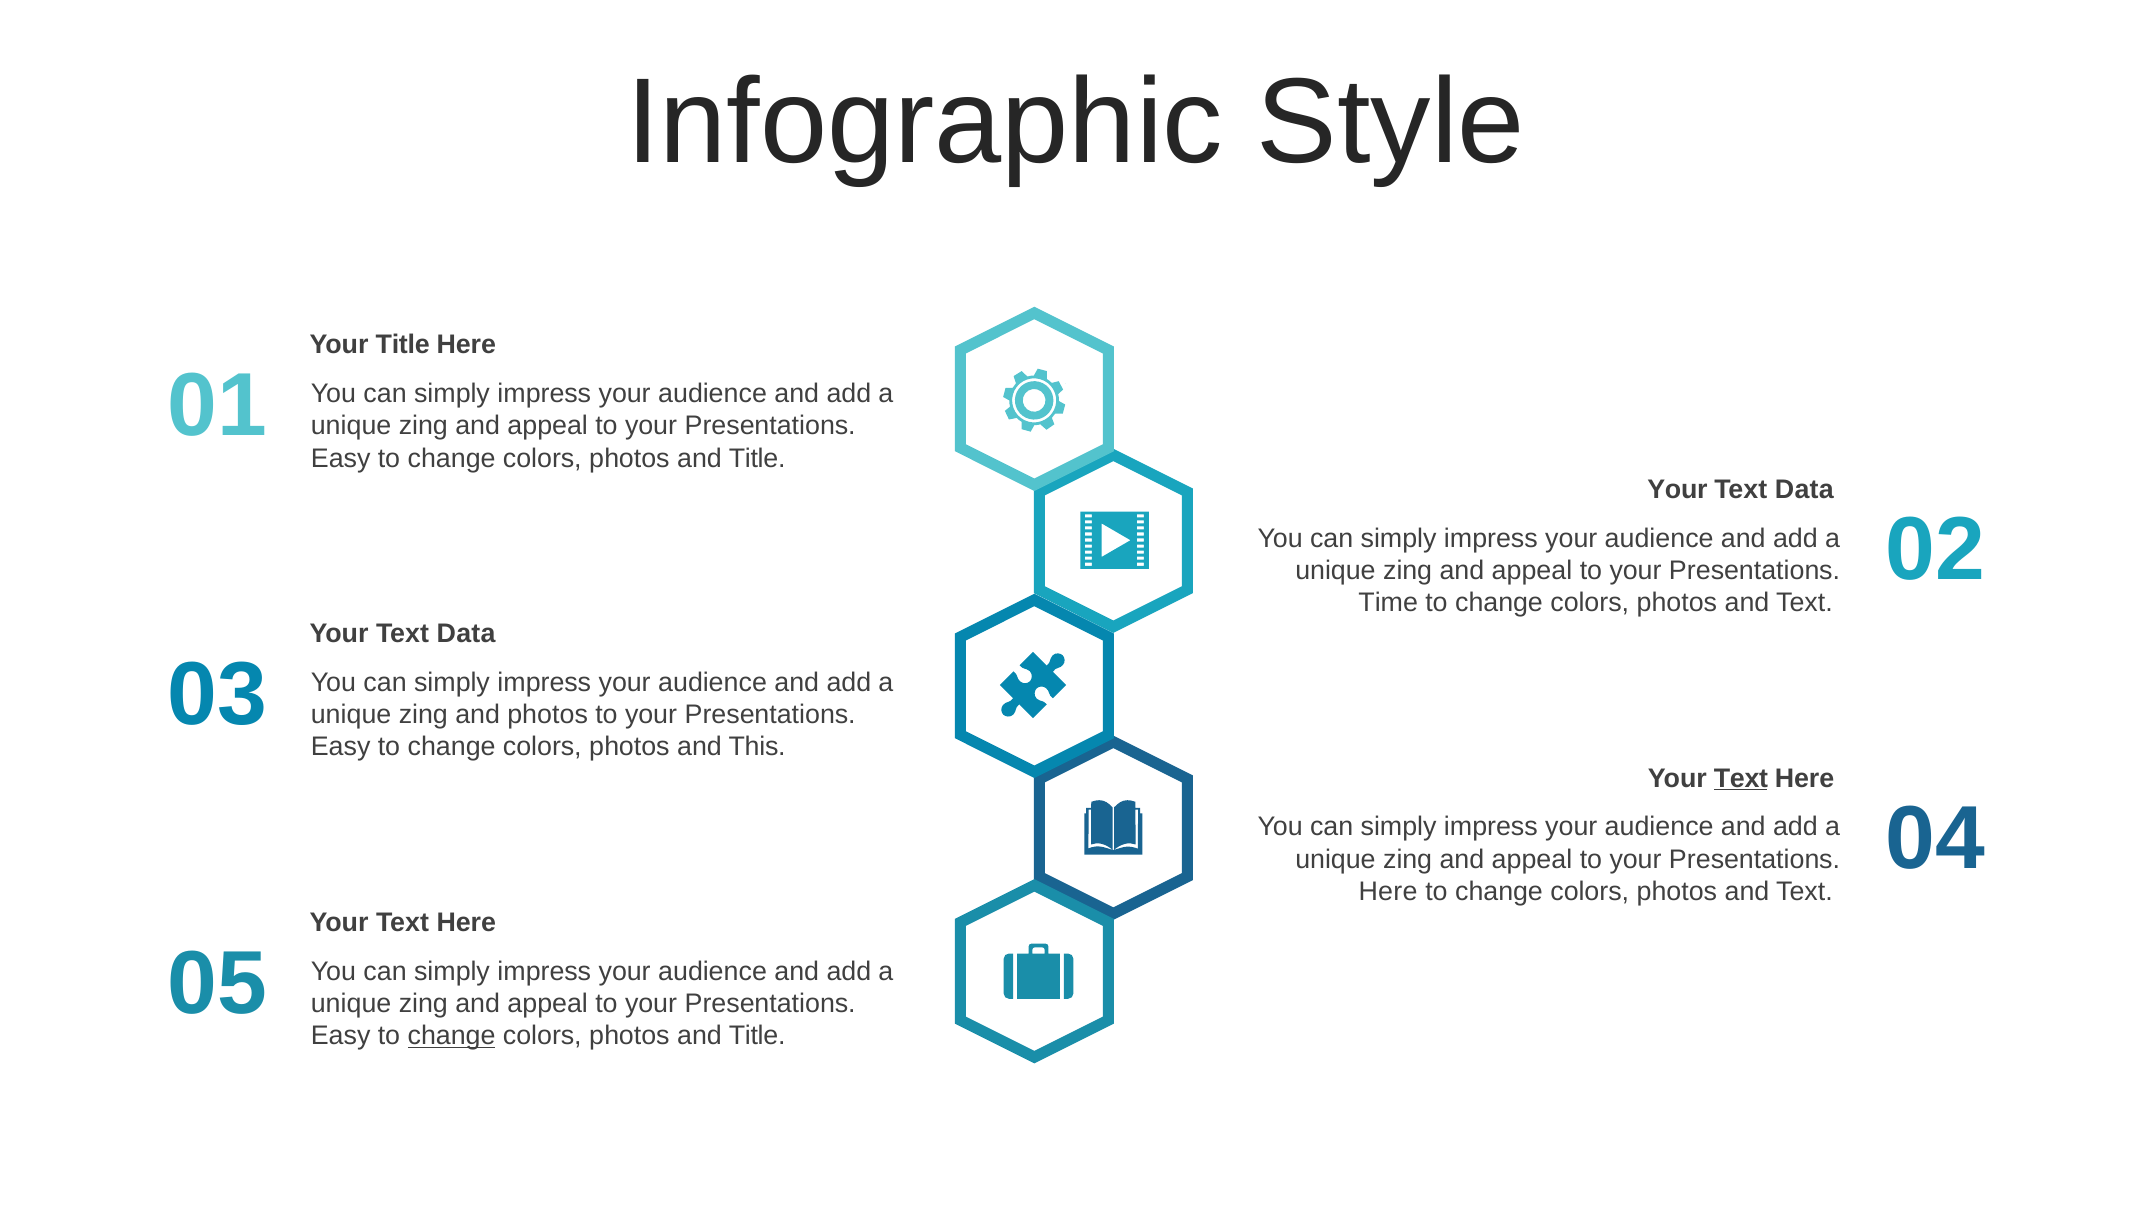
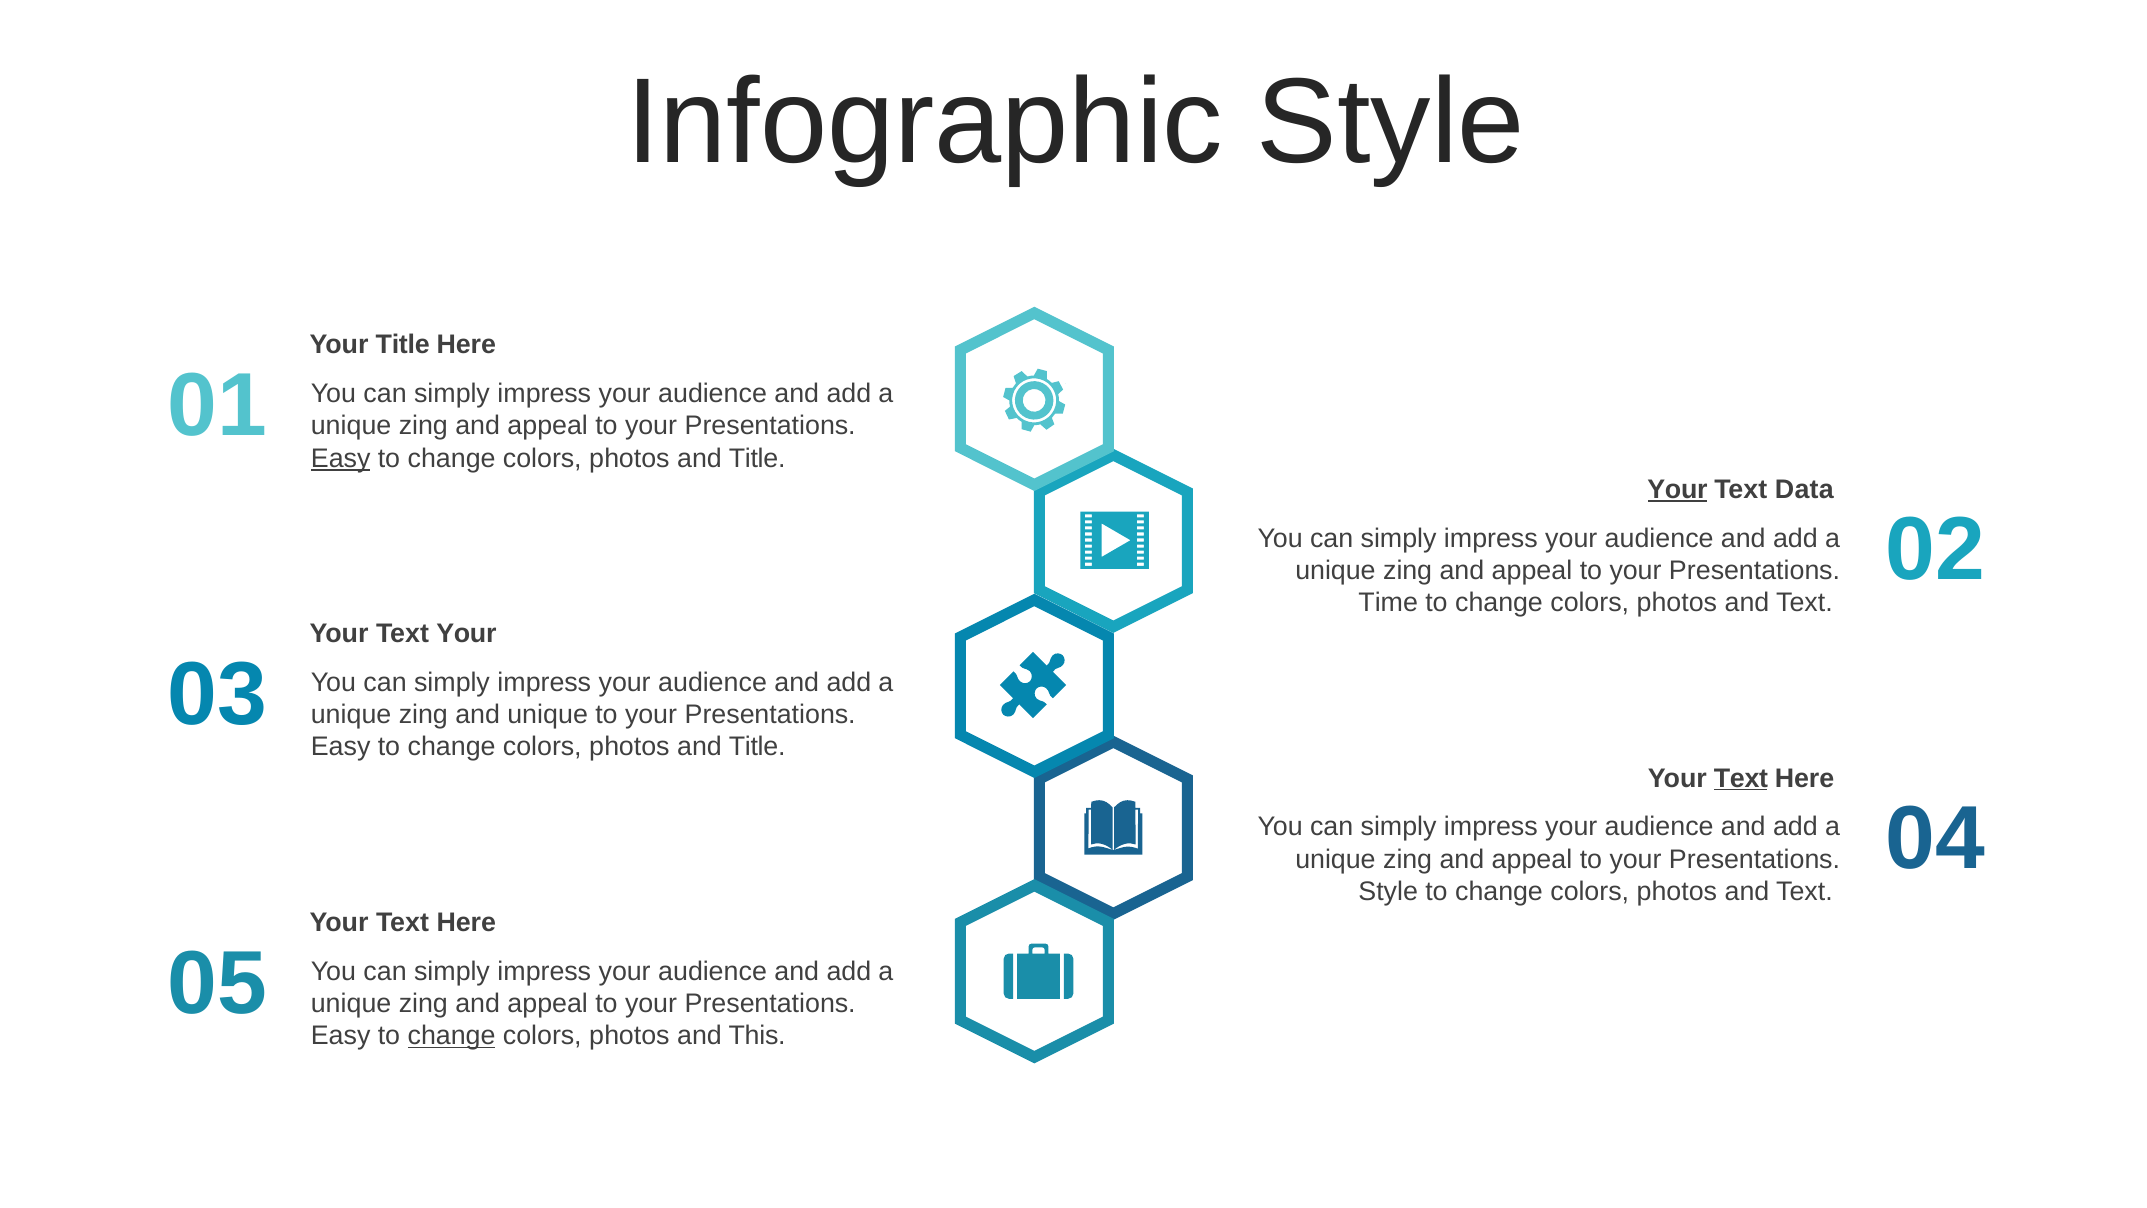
Easy underline: none -> present (341, 458)
Your underline: none -> present (1677, 489)
Data: Data -> Your (466, 634)
and photos: photos -> unique (548, 715)
This: This -> Title (757, 747)
Here: Here -> Style (1388, 891)
Title: Title -> This (757, 1036)
